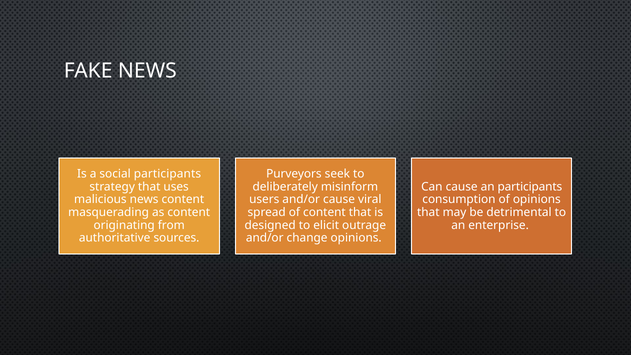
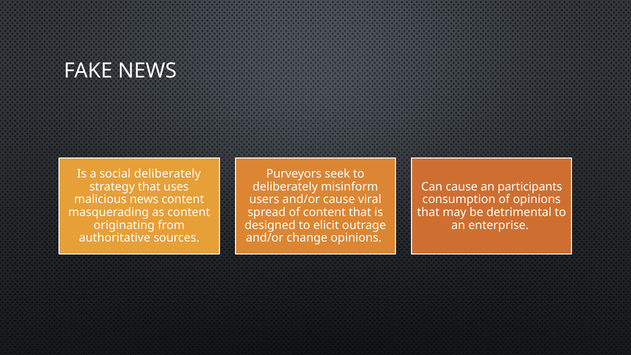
social participants: participants -> deliberately (167, 174)
